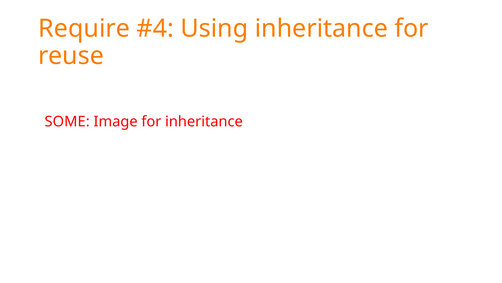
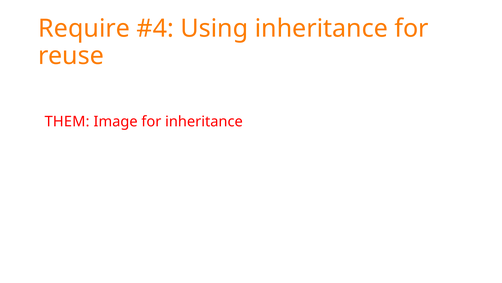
SOME: SOME -> THEM (67, 121)
